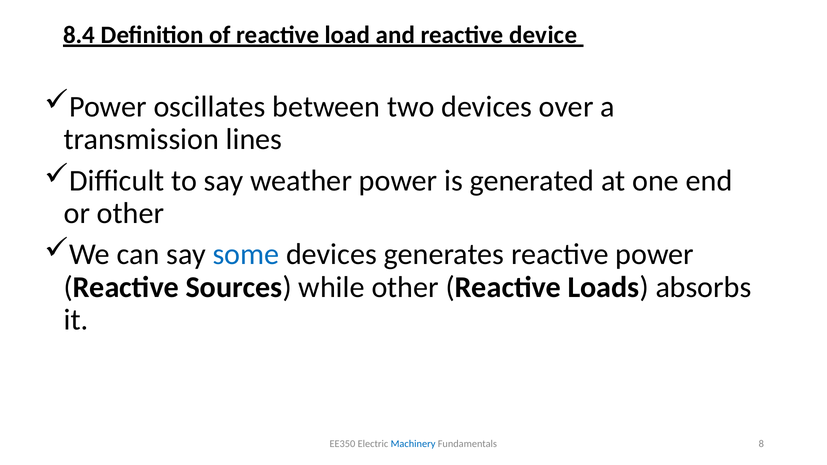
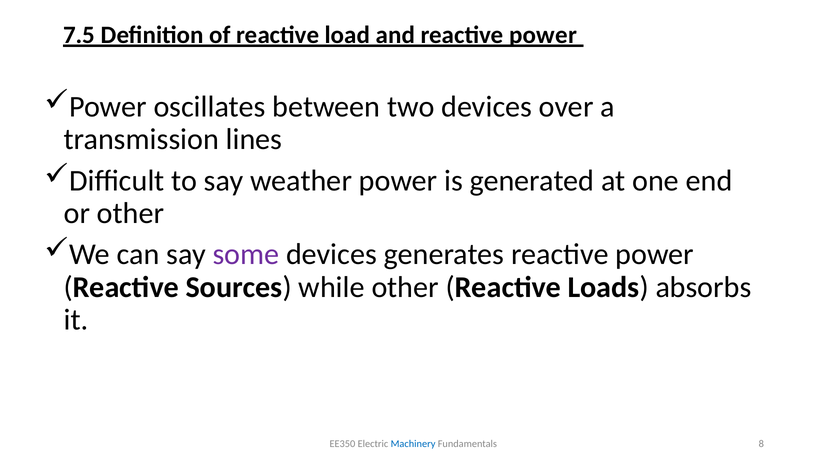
8.4: 8.4 -> 7.5 (79, 35)
and reactive device: device -> power (543, 35)
some colour: blue -> purple (246, 255)
